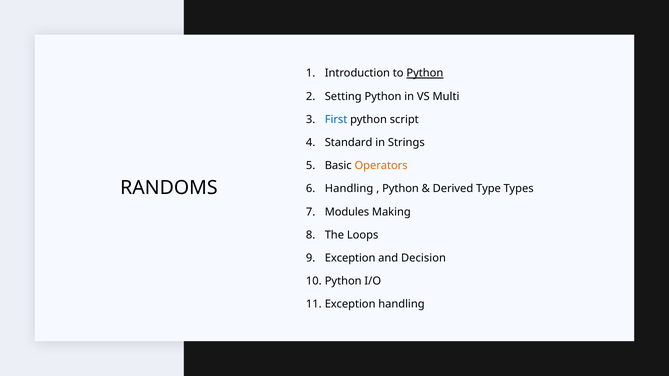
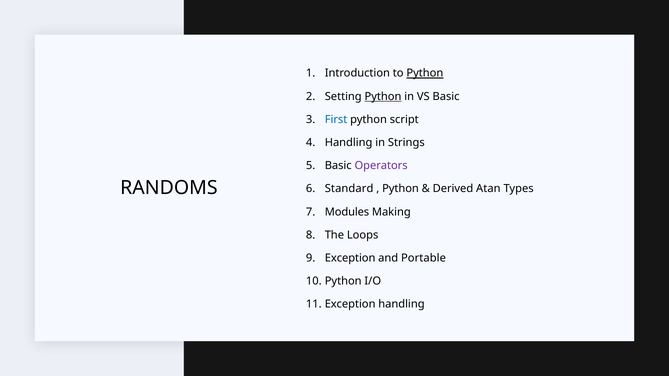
Python underline: none -> present (383, 96)
VS Multi: Multi -> Basic (446, 96)
Standard: Standard -> Handling (349, 143)
Operators colour: orange -> purple (381, 166)
Handling: Handling -> Standard (349, 189)
Type: Type -> Atan (488, 189)
Decision: Decision -> Portable (423, 258)
